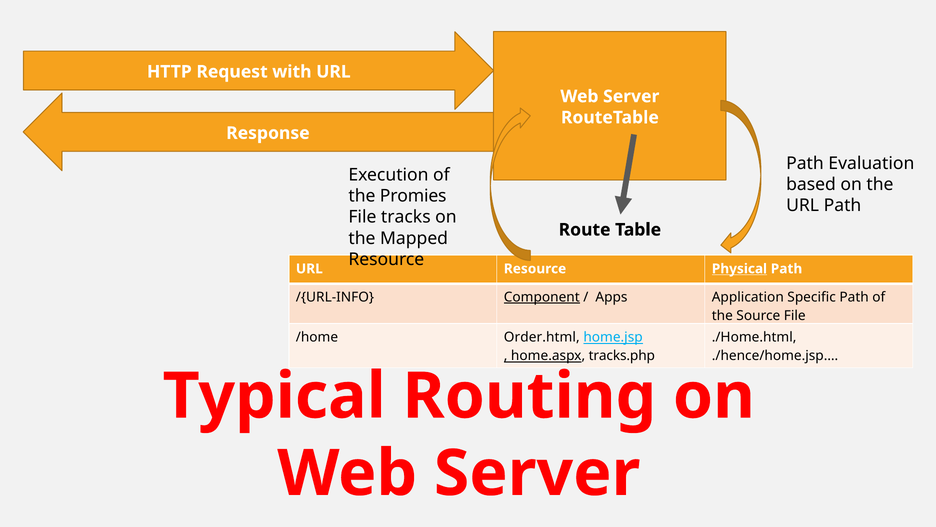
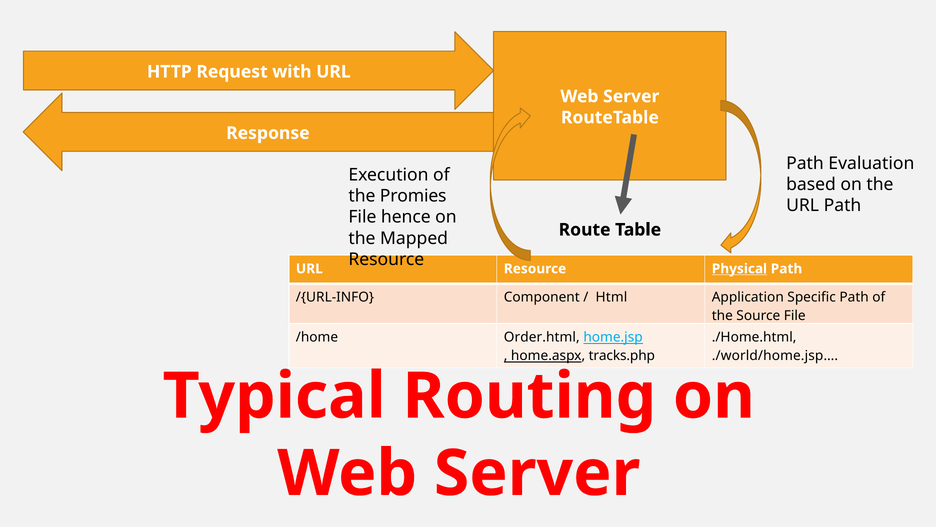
tracks: tracks -> hence (406, 217)
Component underline: present -> none (542, 297)
Apps: Apps -> Html (611, 297)
./hence/home.jsp…: ./hence/home.jsp… -> ./world/home.jsp… (775, 355)
